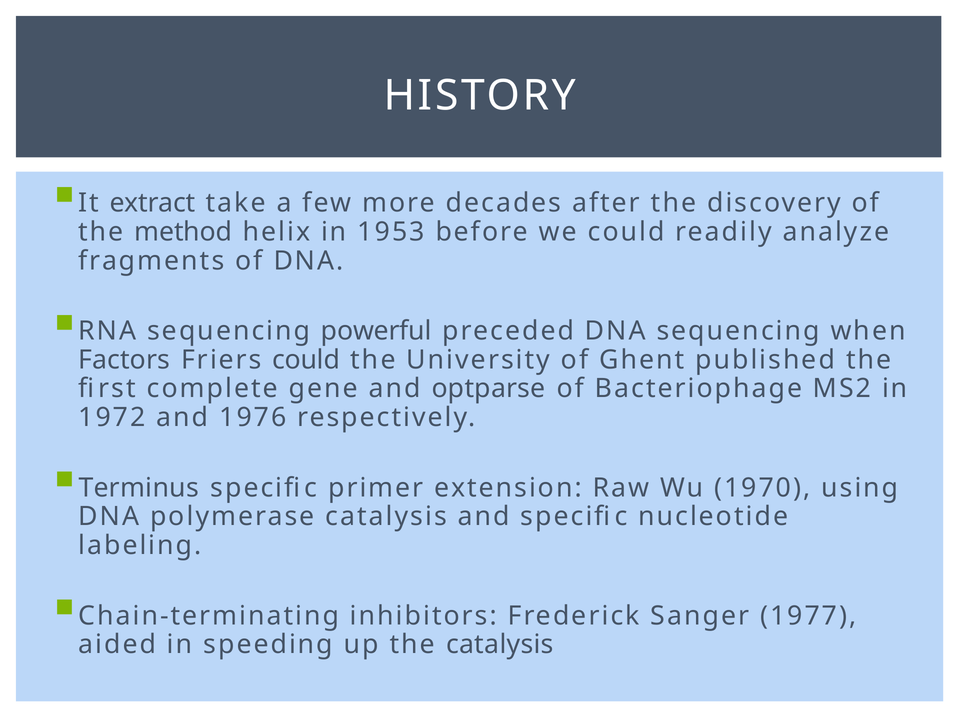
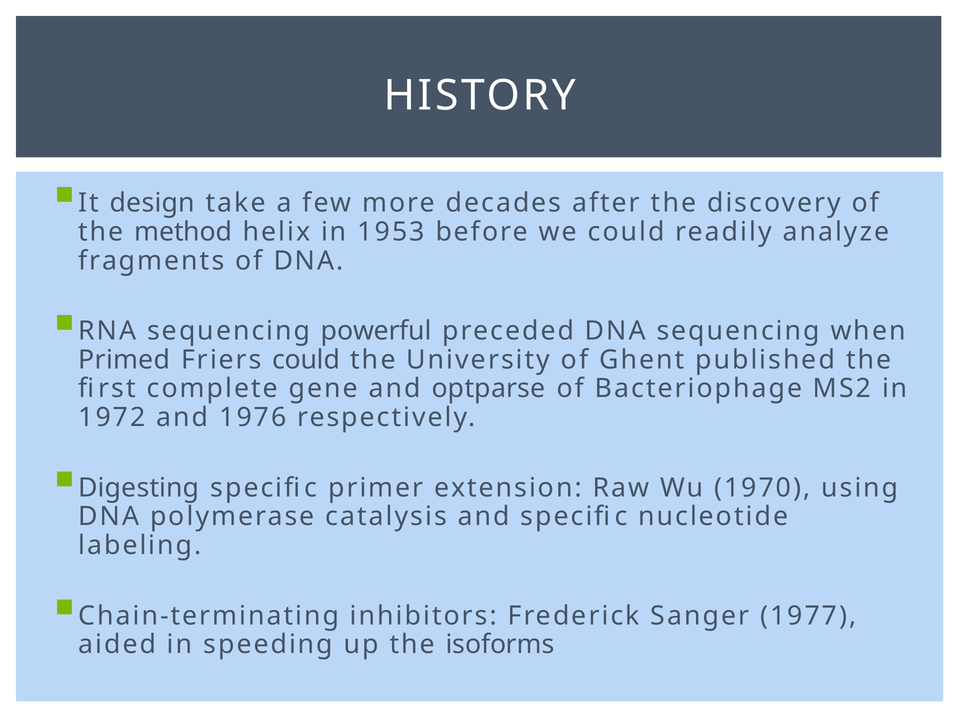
extract: extract -> design (152, 203)
Factors: Factors -> Primed (124, 360)
Terminus: Terminus -> Digesting (139, 488)
the catalysis: catalysis -> isoforms (500, 645)
